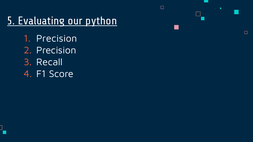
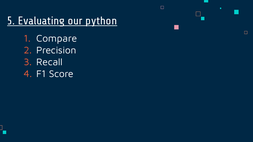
Precision: Precision -> Compare (57, 39)
